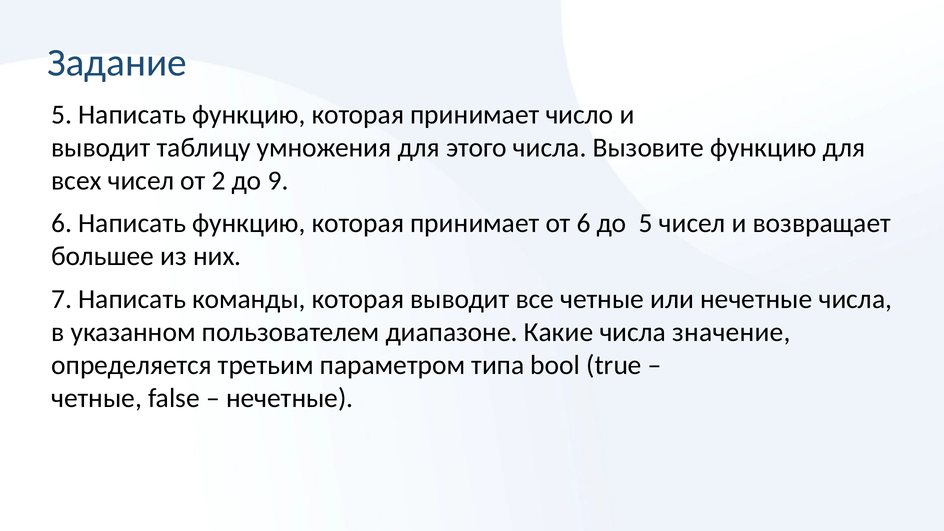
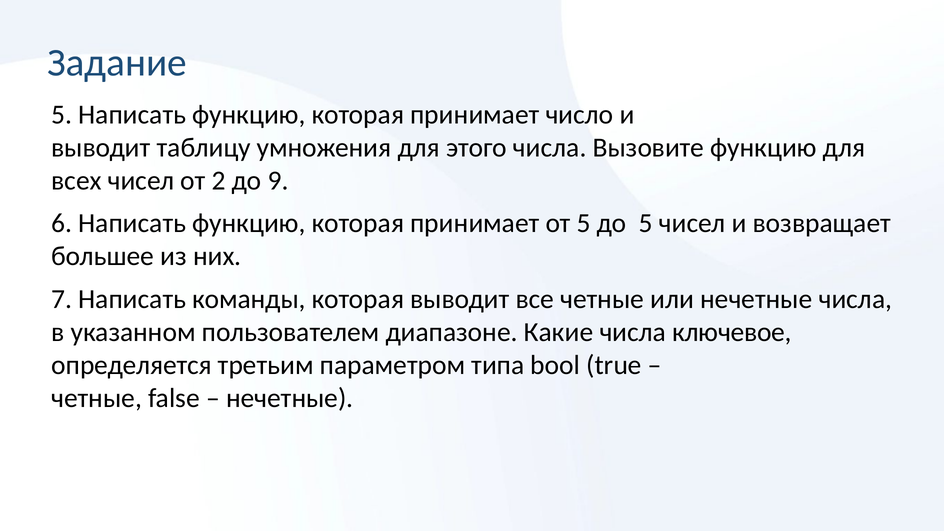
от 6: 6 -> 5 (584, 223)
значение: значение -> ключевое (732, 332)
